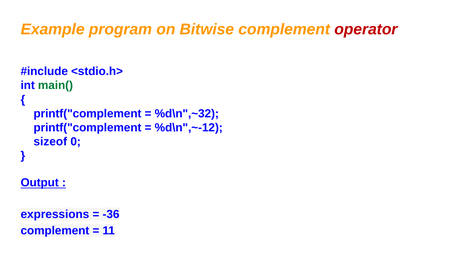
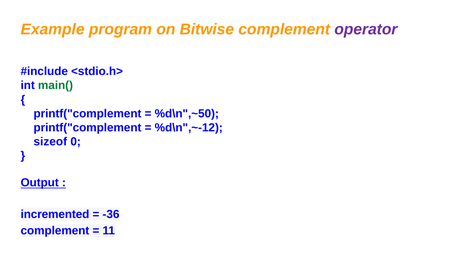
operator colour: red -> purple (366, 29)
%d\n",~32: %d\n",~32 -> %d\n",~50 (187, 113)
expressions: expressions -> incremented (55, 214)
